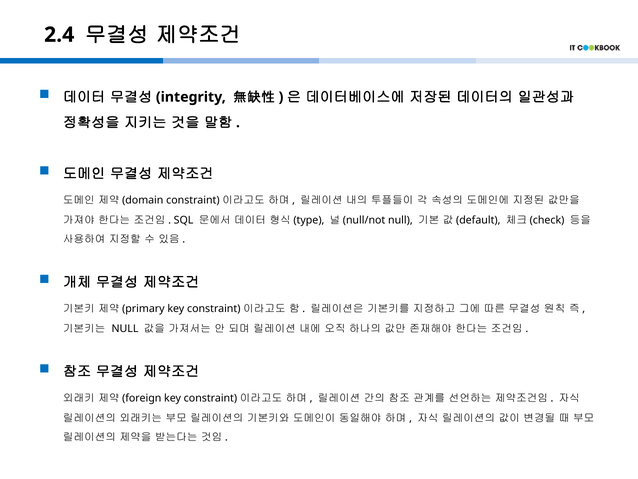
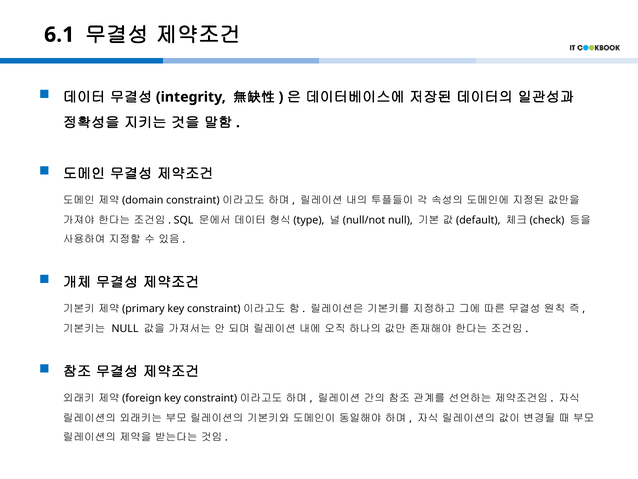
2.4: 2.4 -> 6.1 (59, 35)
